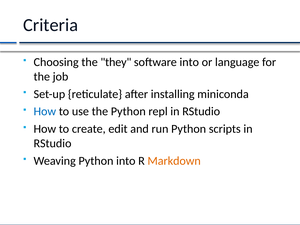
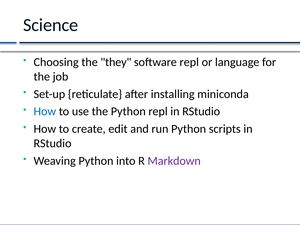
Criteria: Criteria -> Science (51, 25)
software into: into -> repl (189, 62)
Markdown colour: orange -> purple (174, 161)
